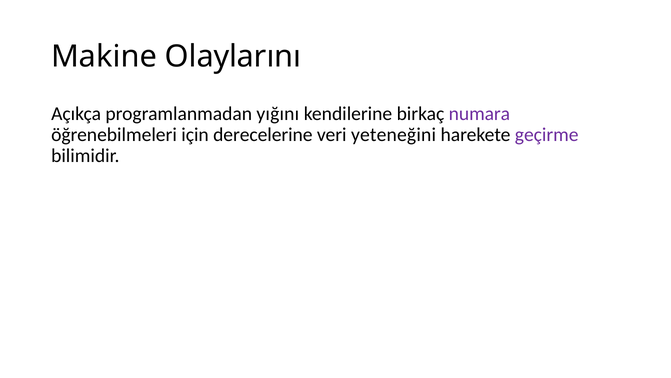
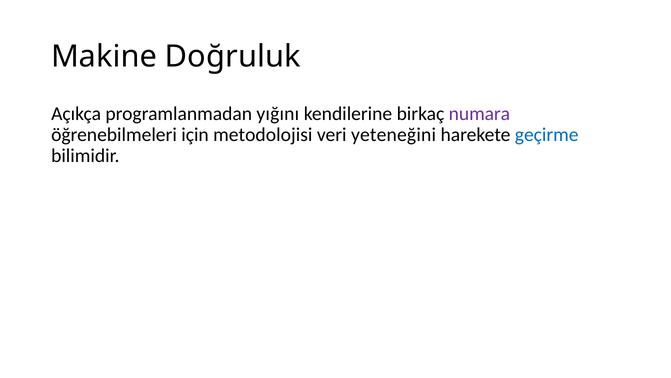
Olaylarını: Olaylarını -> Doğruluk (233, 56)
derecelerine: derecelerine -> metodolojisi (263, 135)
geçirme colour: purple -> blue (547, 135)
